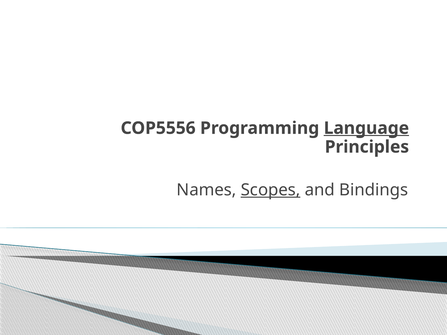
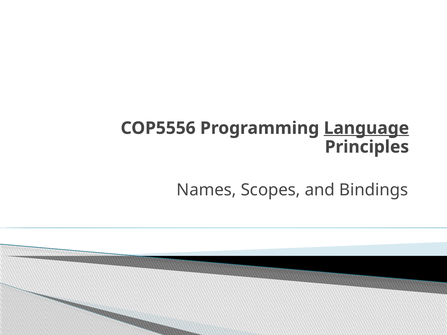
Scopes underline: present -> none (271, 190)
